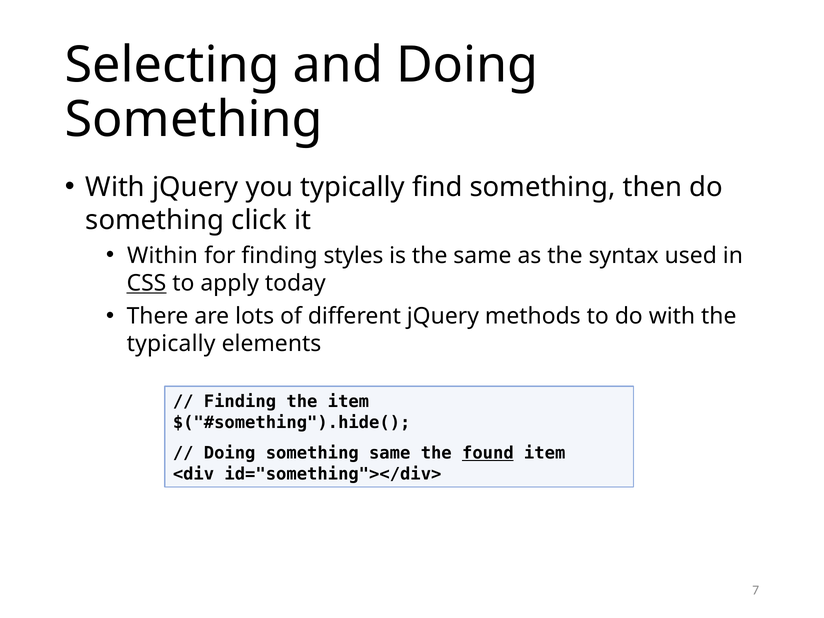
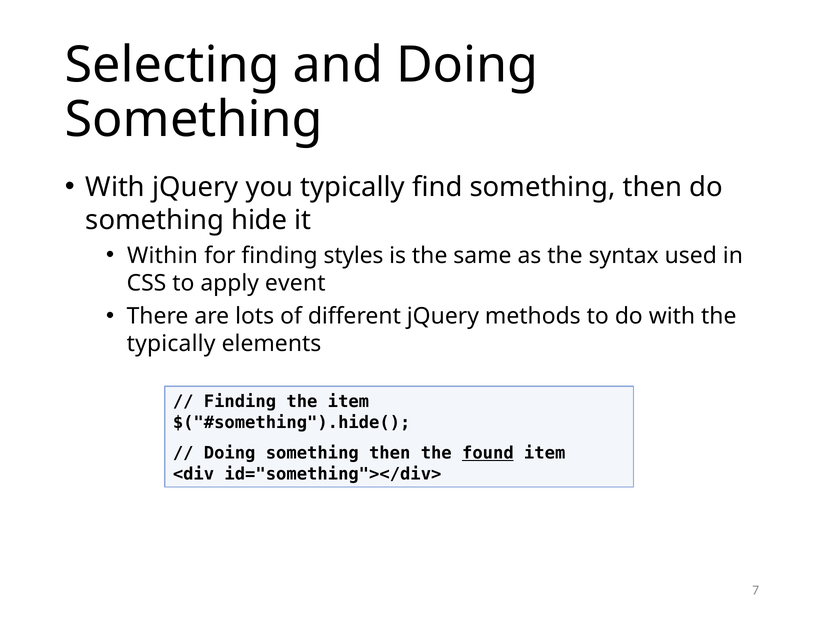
click: click -> hide (259, 220)
CSS underline: present -> none (146, 283)
today: today -> event (295, 283)
Doing something same: same -> then (390, 453)
